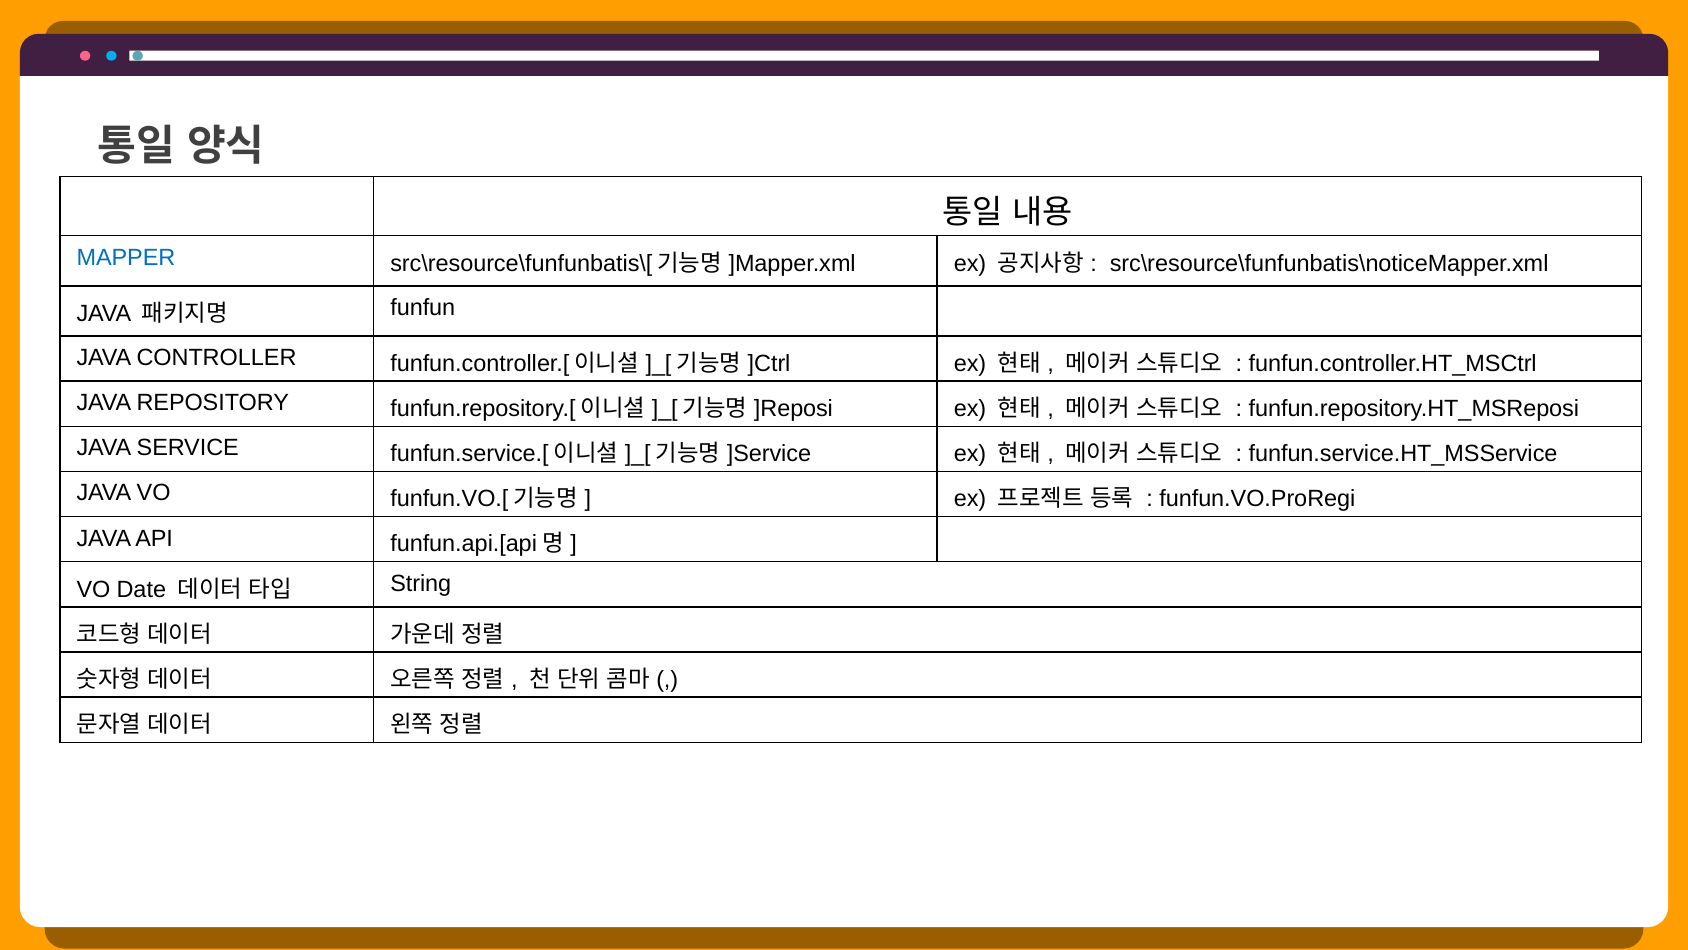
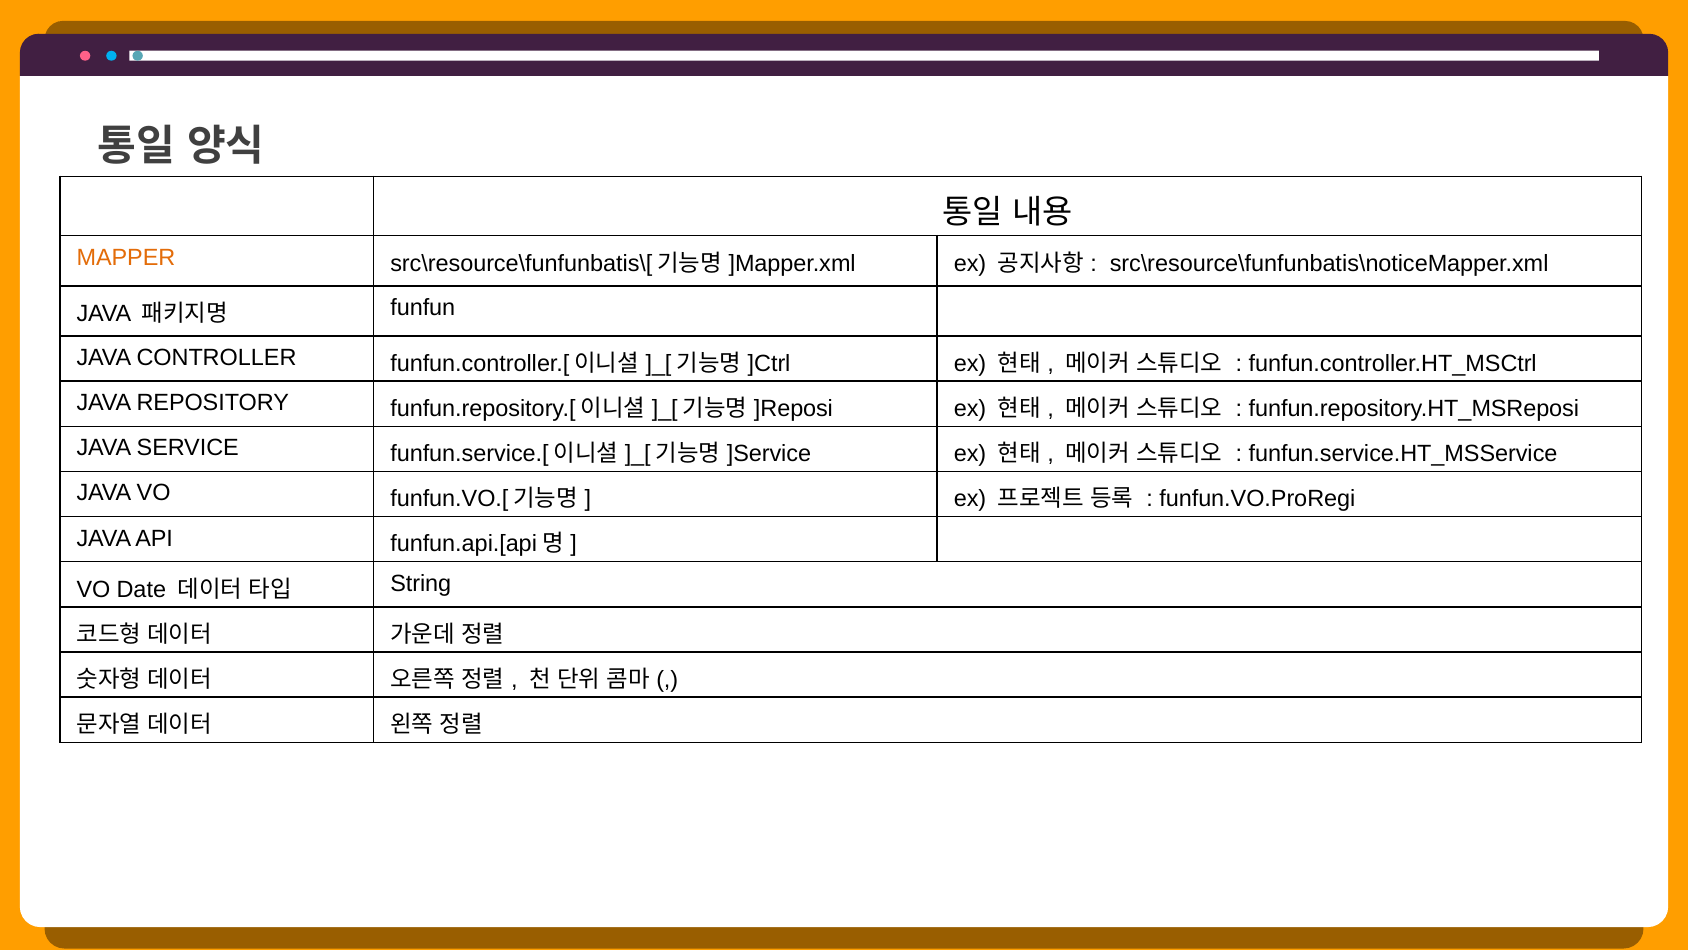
MAPPER colour: blue -> orange (126, 257)
